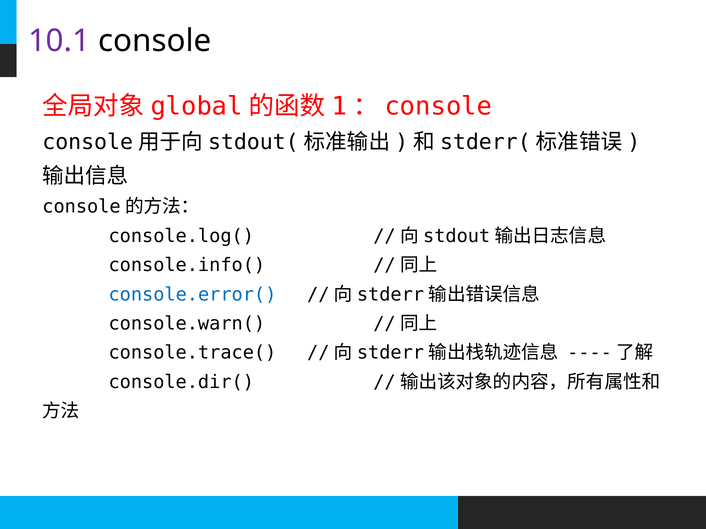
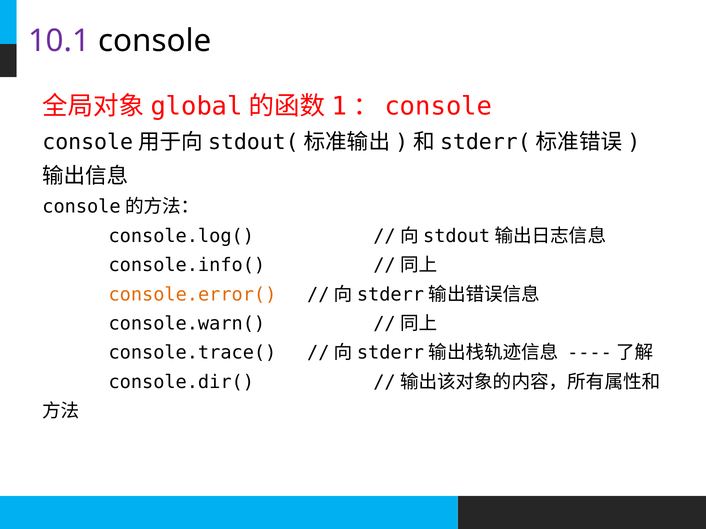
console.error( colour: blue -> orange (192, 295)
